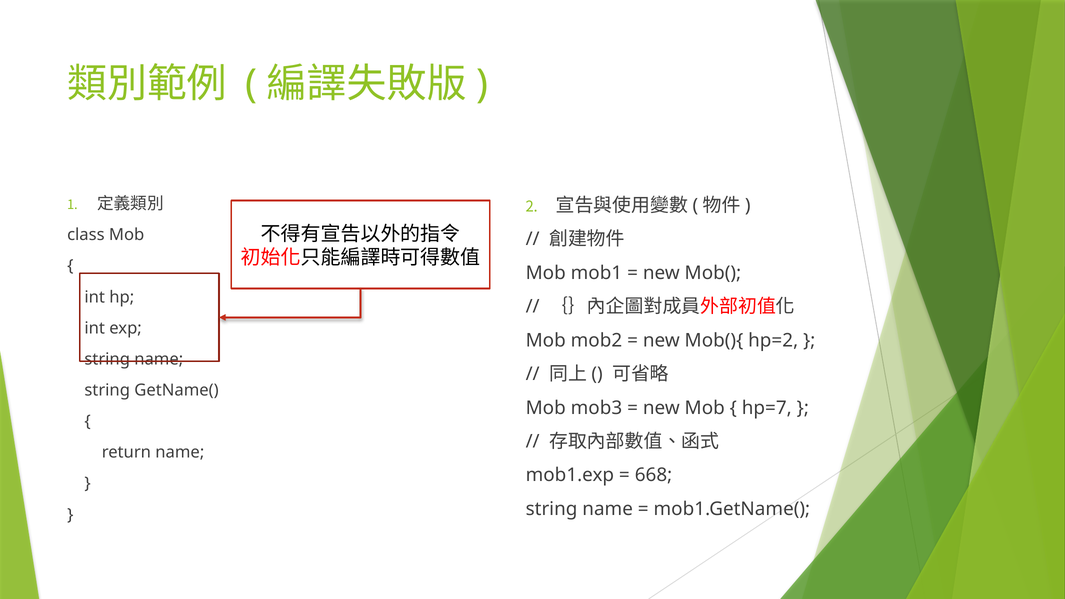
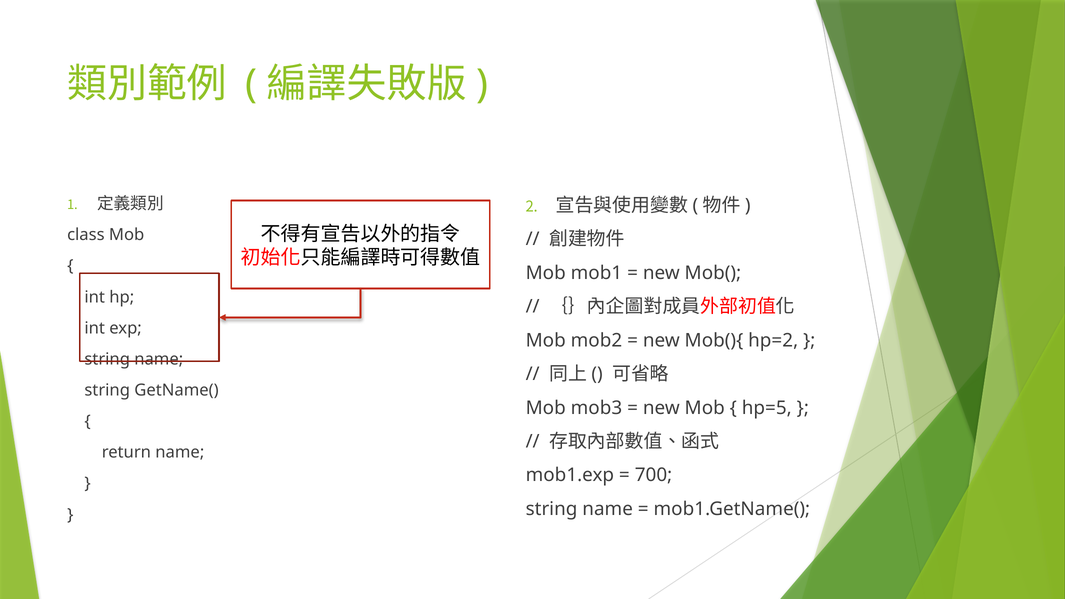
hp=7: hp=7 -> hp=5 (767, 408)
668: 668 -> 700 (654, 475)
